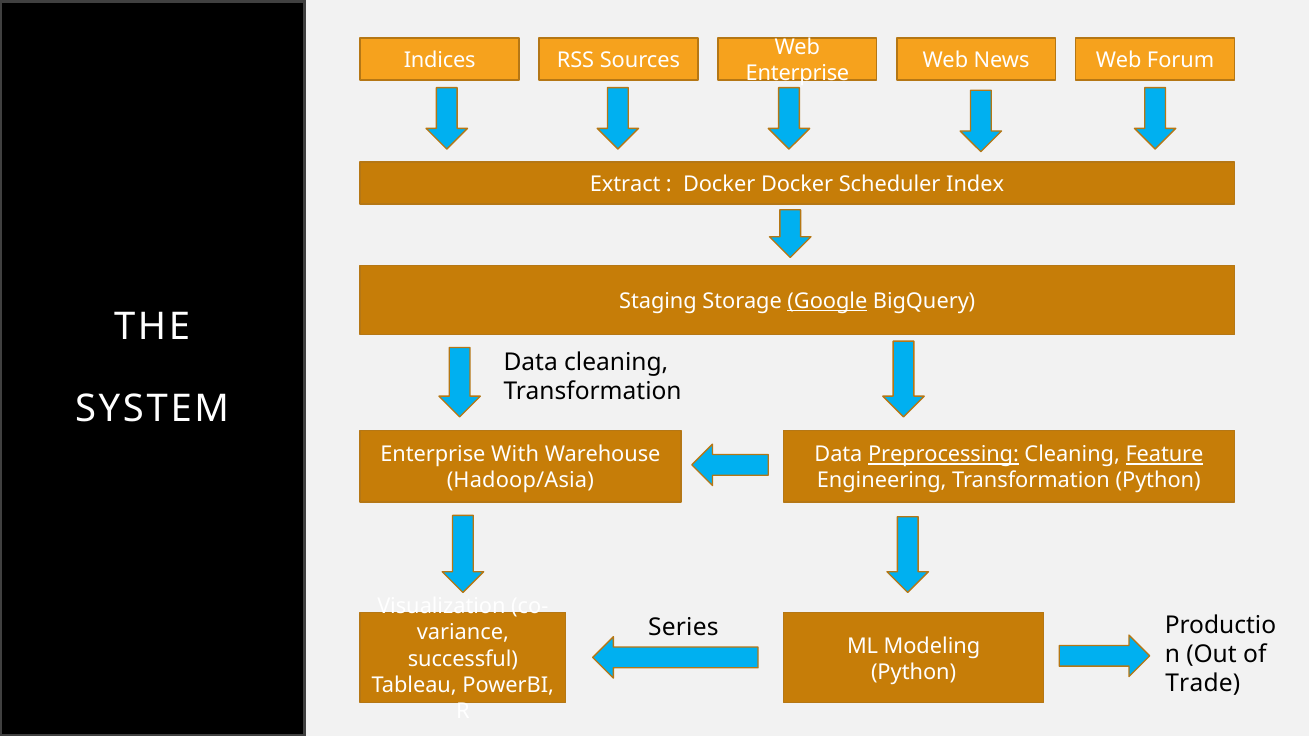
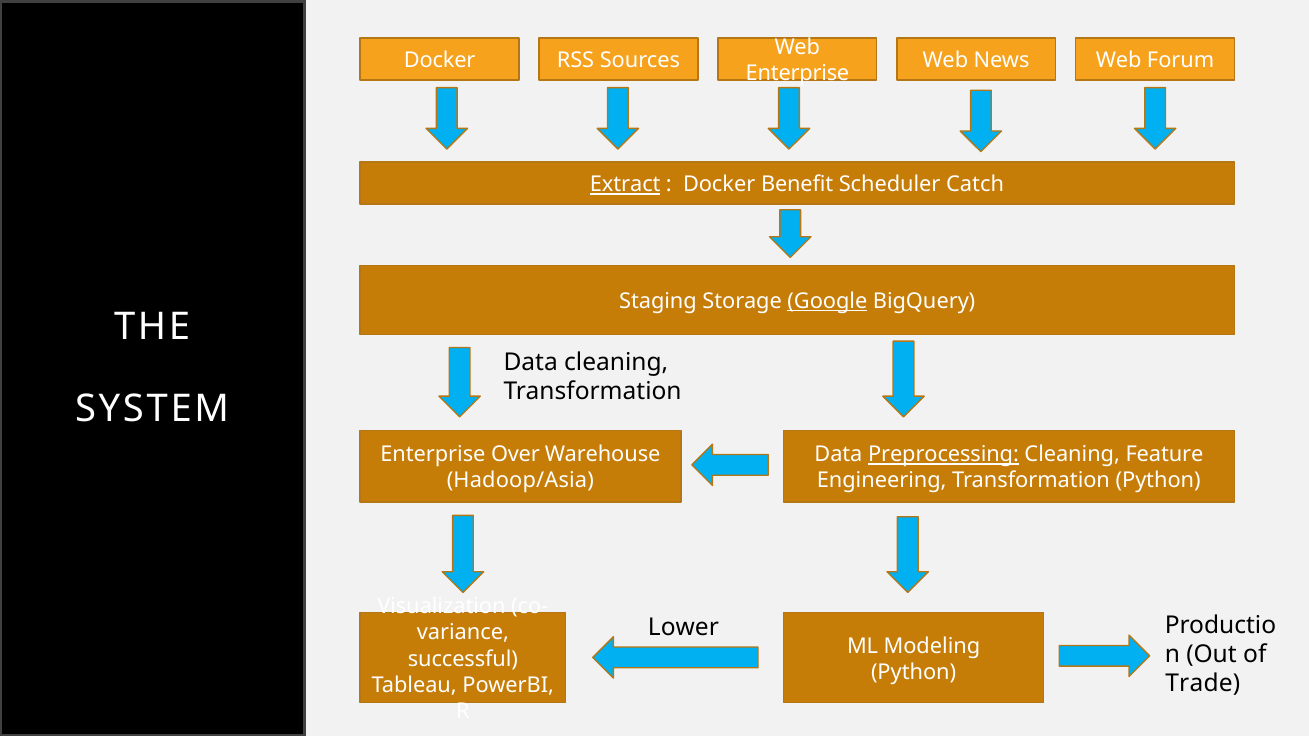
Indices: Indices -> Docker (440, 61)
Extract underline: none -> present (625, 185)
Docker Docker: Docker -> Benefit (797, 185)
Index: Index -> Catch (975, 185)
With: With -> Over (515, 455)
Feature underline: present -> none (1164, 455)
Series: Series -> Lower (683, 628)
